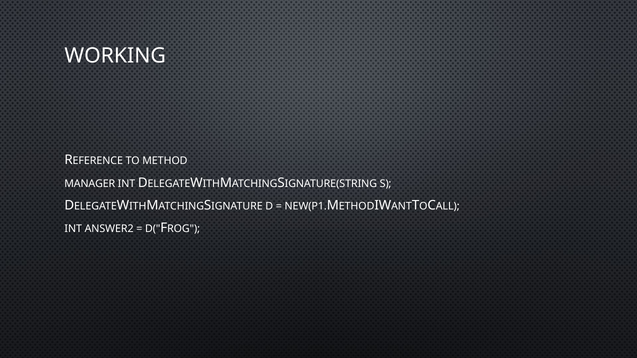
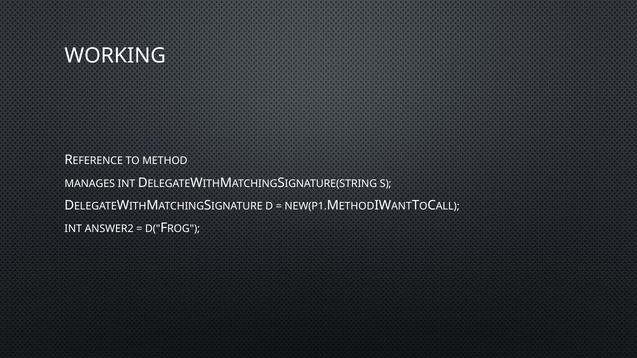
MANAGER: MANAGER -> MANAGES (90, 184)
